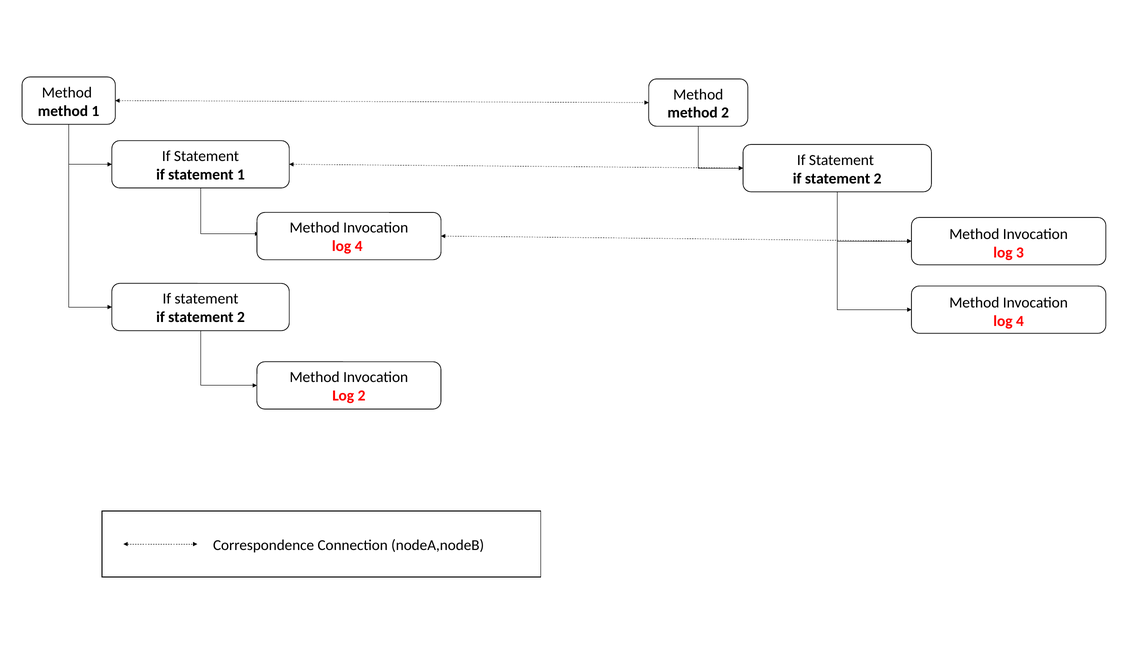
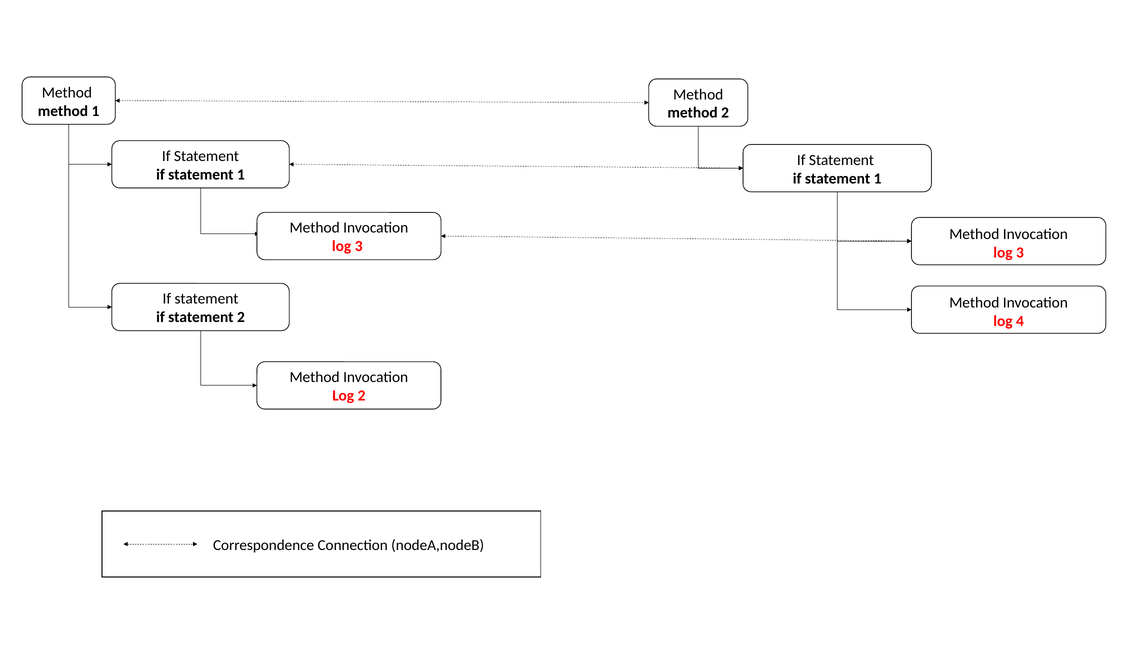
2: 2 -> 1 (878, 179)
4: 4 -> 3 (359, 247)
